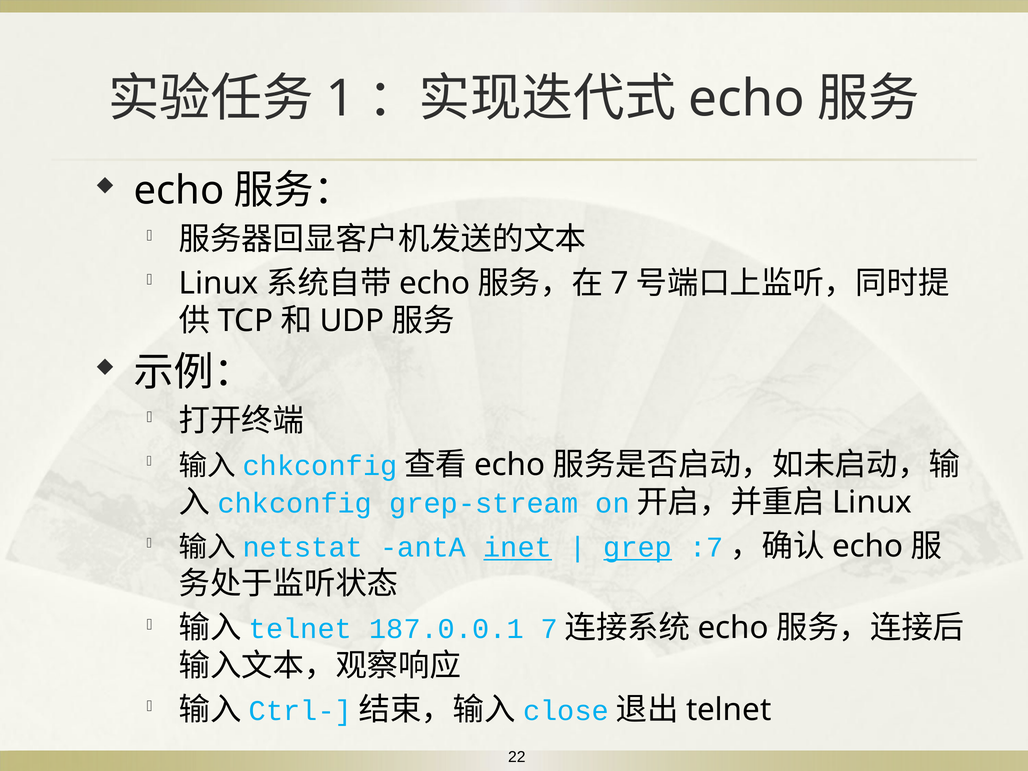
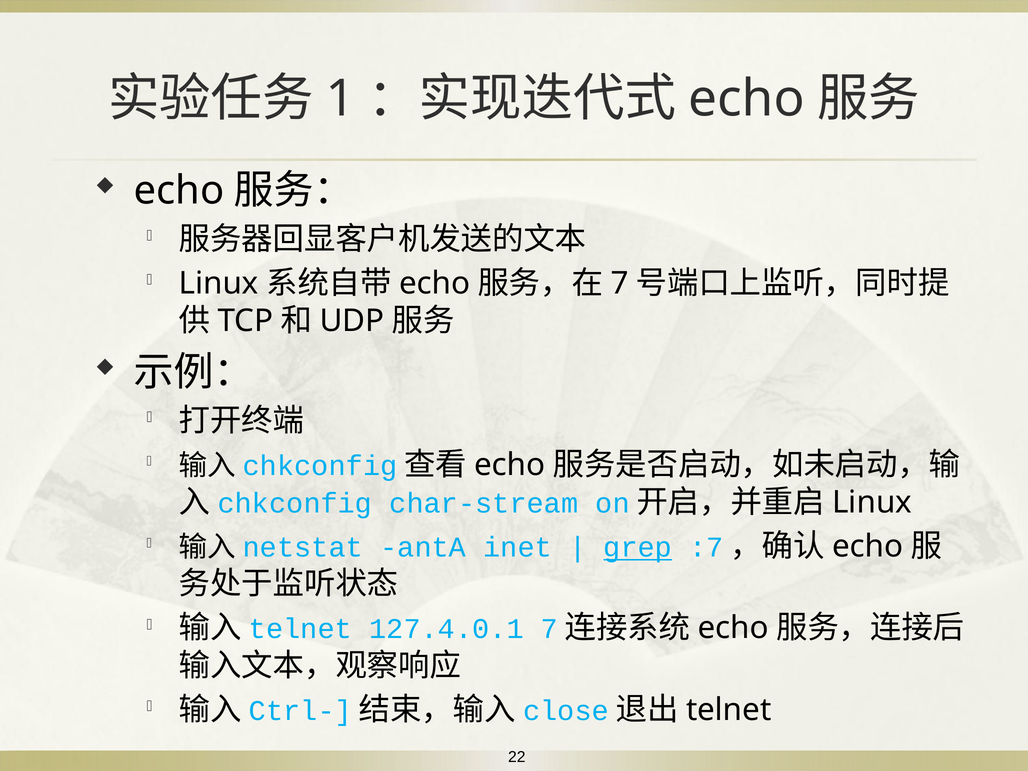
grep-stream: grep-stream -> char-stream (484, 503)
inet underline: present -> none (518, 547)
187.0.0.1: 187.0.0.1 -> 127.4.0.1 (446, 629)
